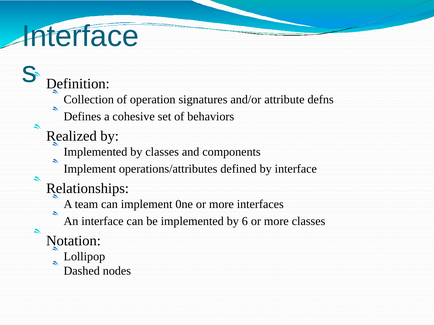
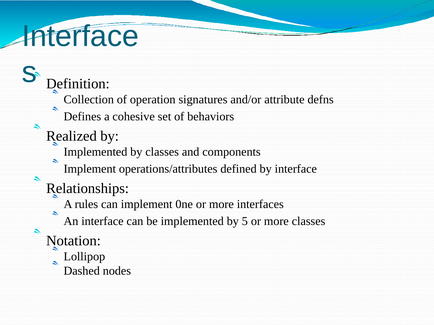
team: team -> rules (86, 204)
6: 6 -> 5 (245, 222)
